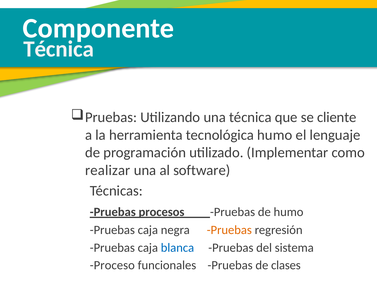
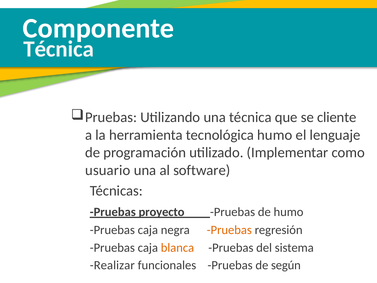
realizar: realizar -> usuario (108, 170)
procesos: procesos -> proyecto (162, 212)
blanca colour: blue -> orange (177, 247)
Proceso: Proceso -> Realizar (112, 265)
clases: clases -> según (286, 265)
